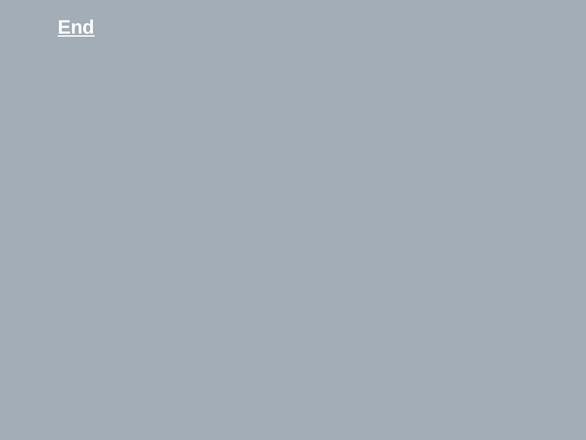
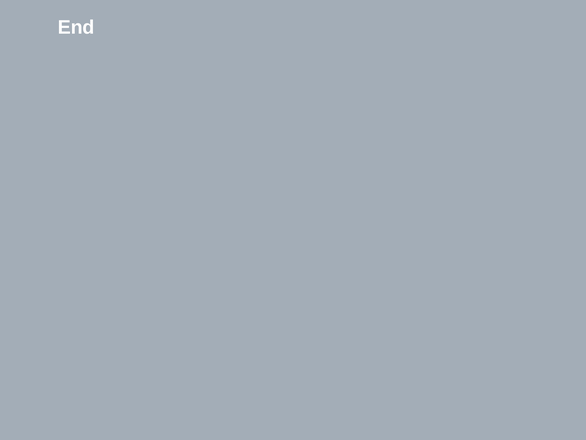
End underline: present -> none (76, 28)
